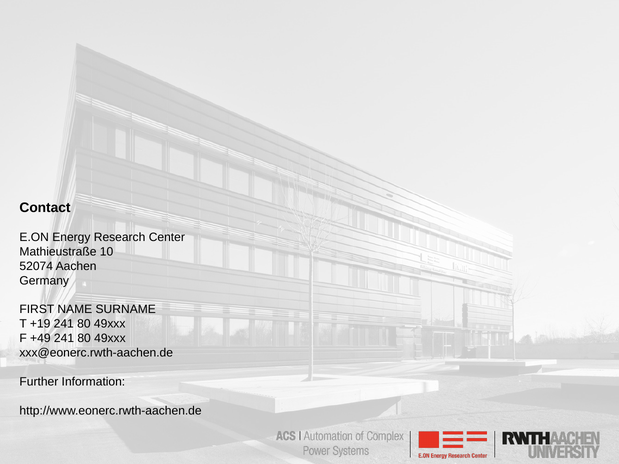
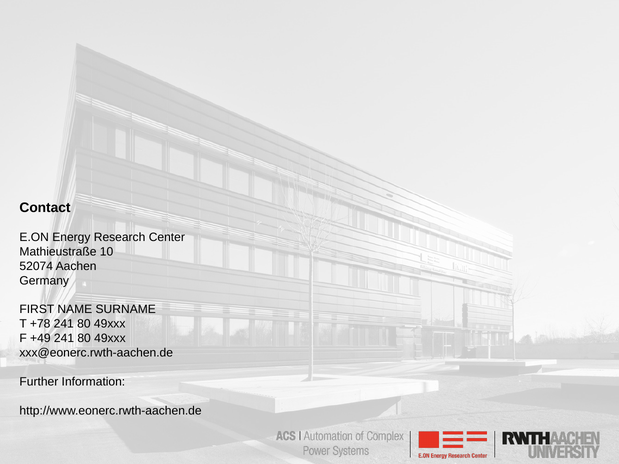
+19: +19 -> +78 (40, 324)
